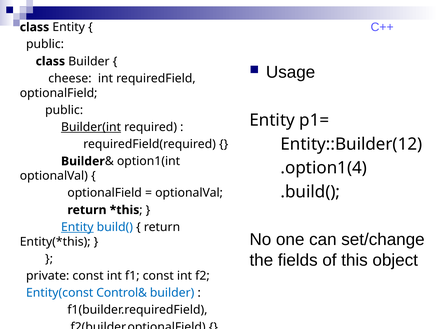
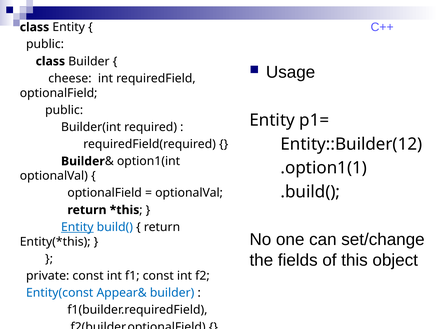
Builder(int underline: present -> none (91, 127)
.option1(4: .option1(4 -> .option1(1 (324, 168)
Control&: Control& -> Appear& (122, 293)
